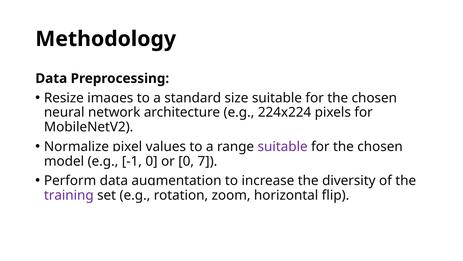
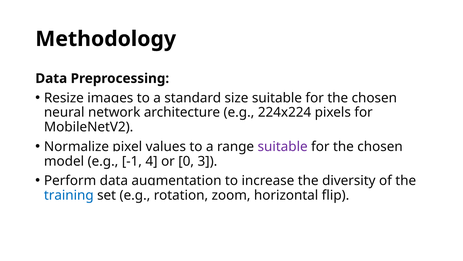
-1 0: 0 -> 4 (151, 161)
7: 7 -> 3 (207, 161)
training colour: purple -> blue (69, 195)
